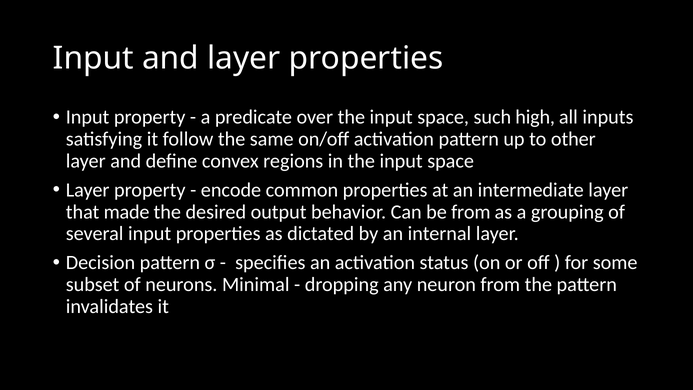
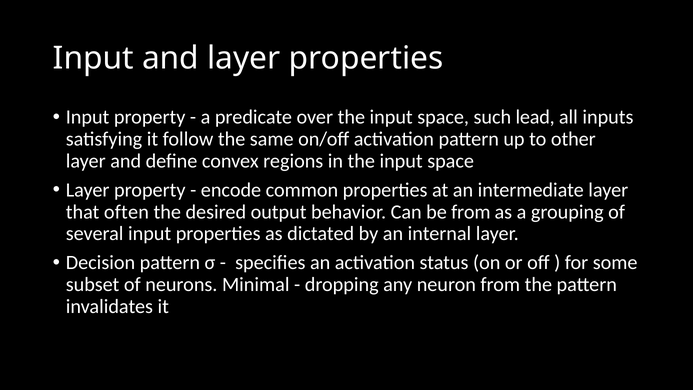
high: high -> lead (535, 117)
made: made -> often (126, 212)
